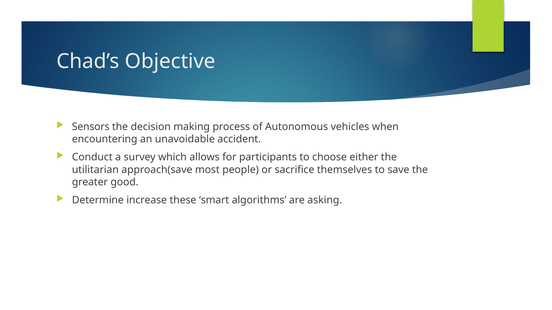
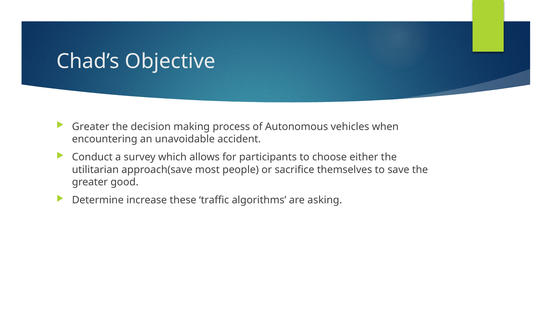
Sensors: Sensors -> Greater (91, 127)
smart: smart -> traffic (214, 200)
